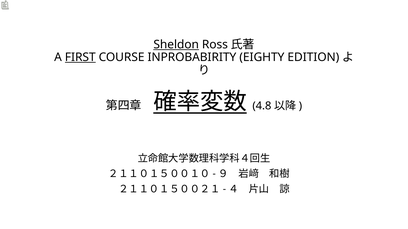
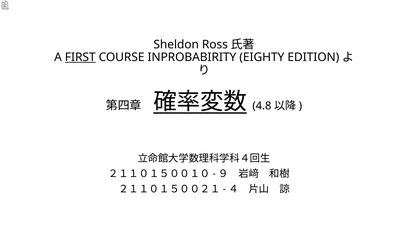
Sheldon underline: present -> none (176, 45)
